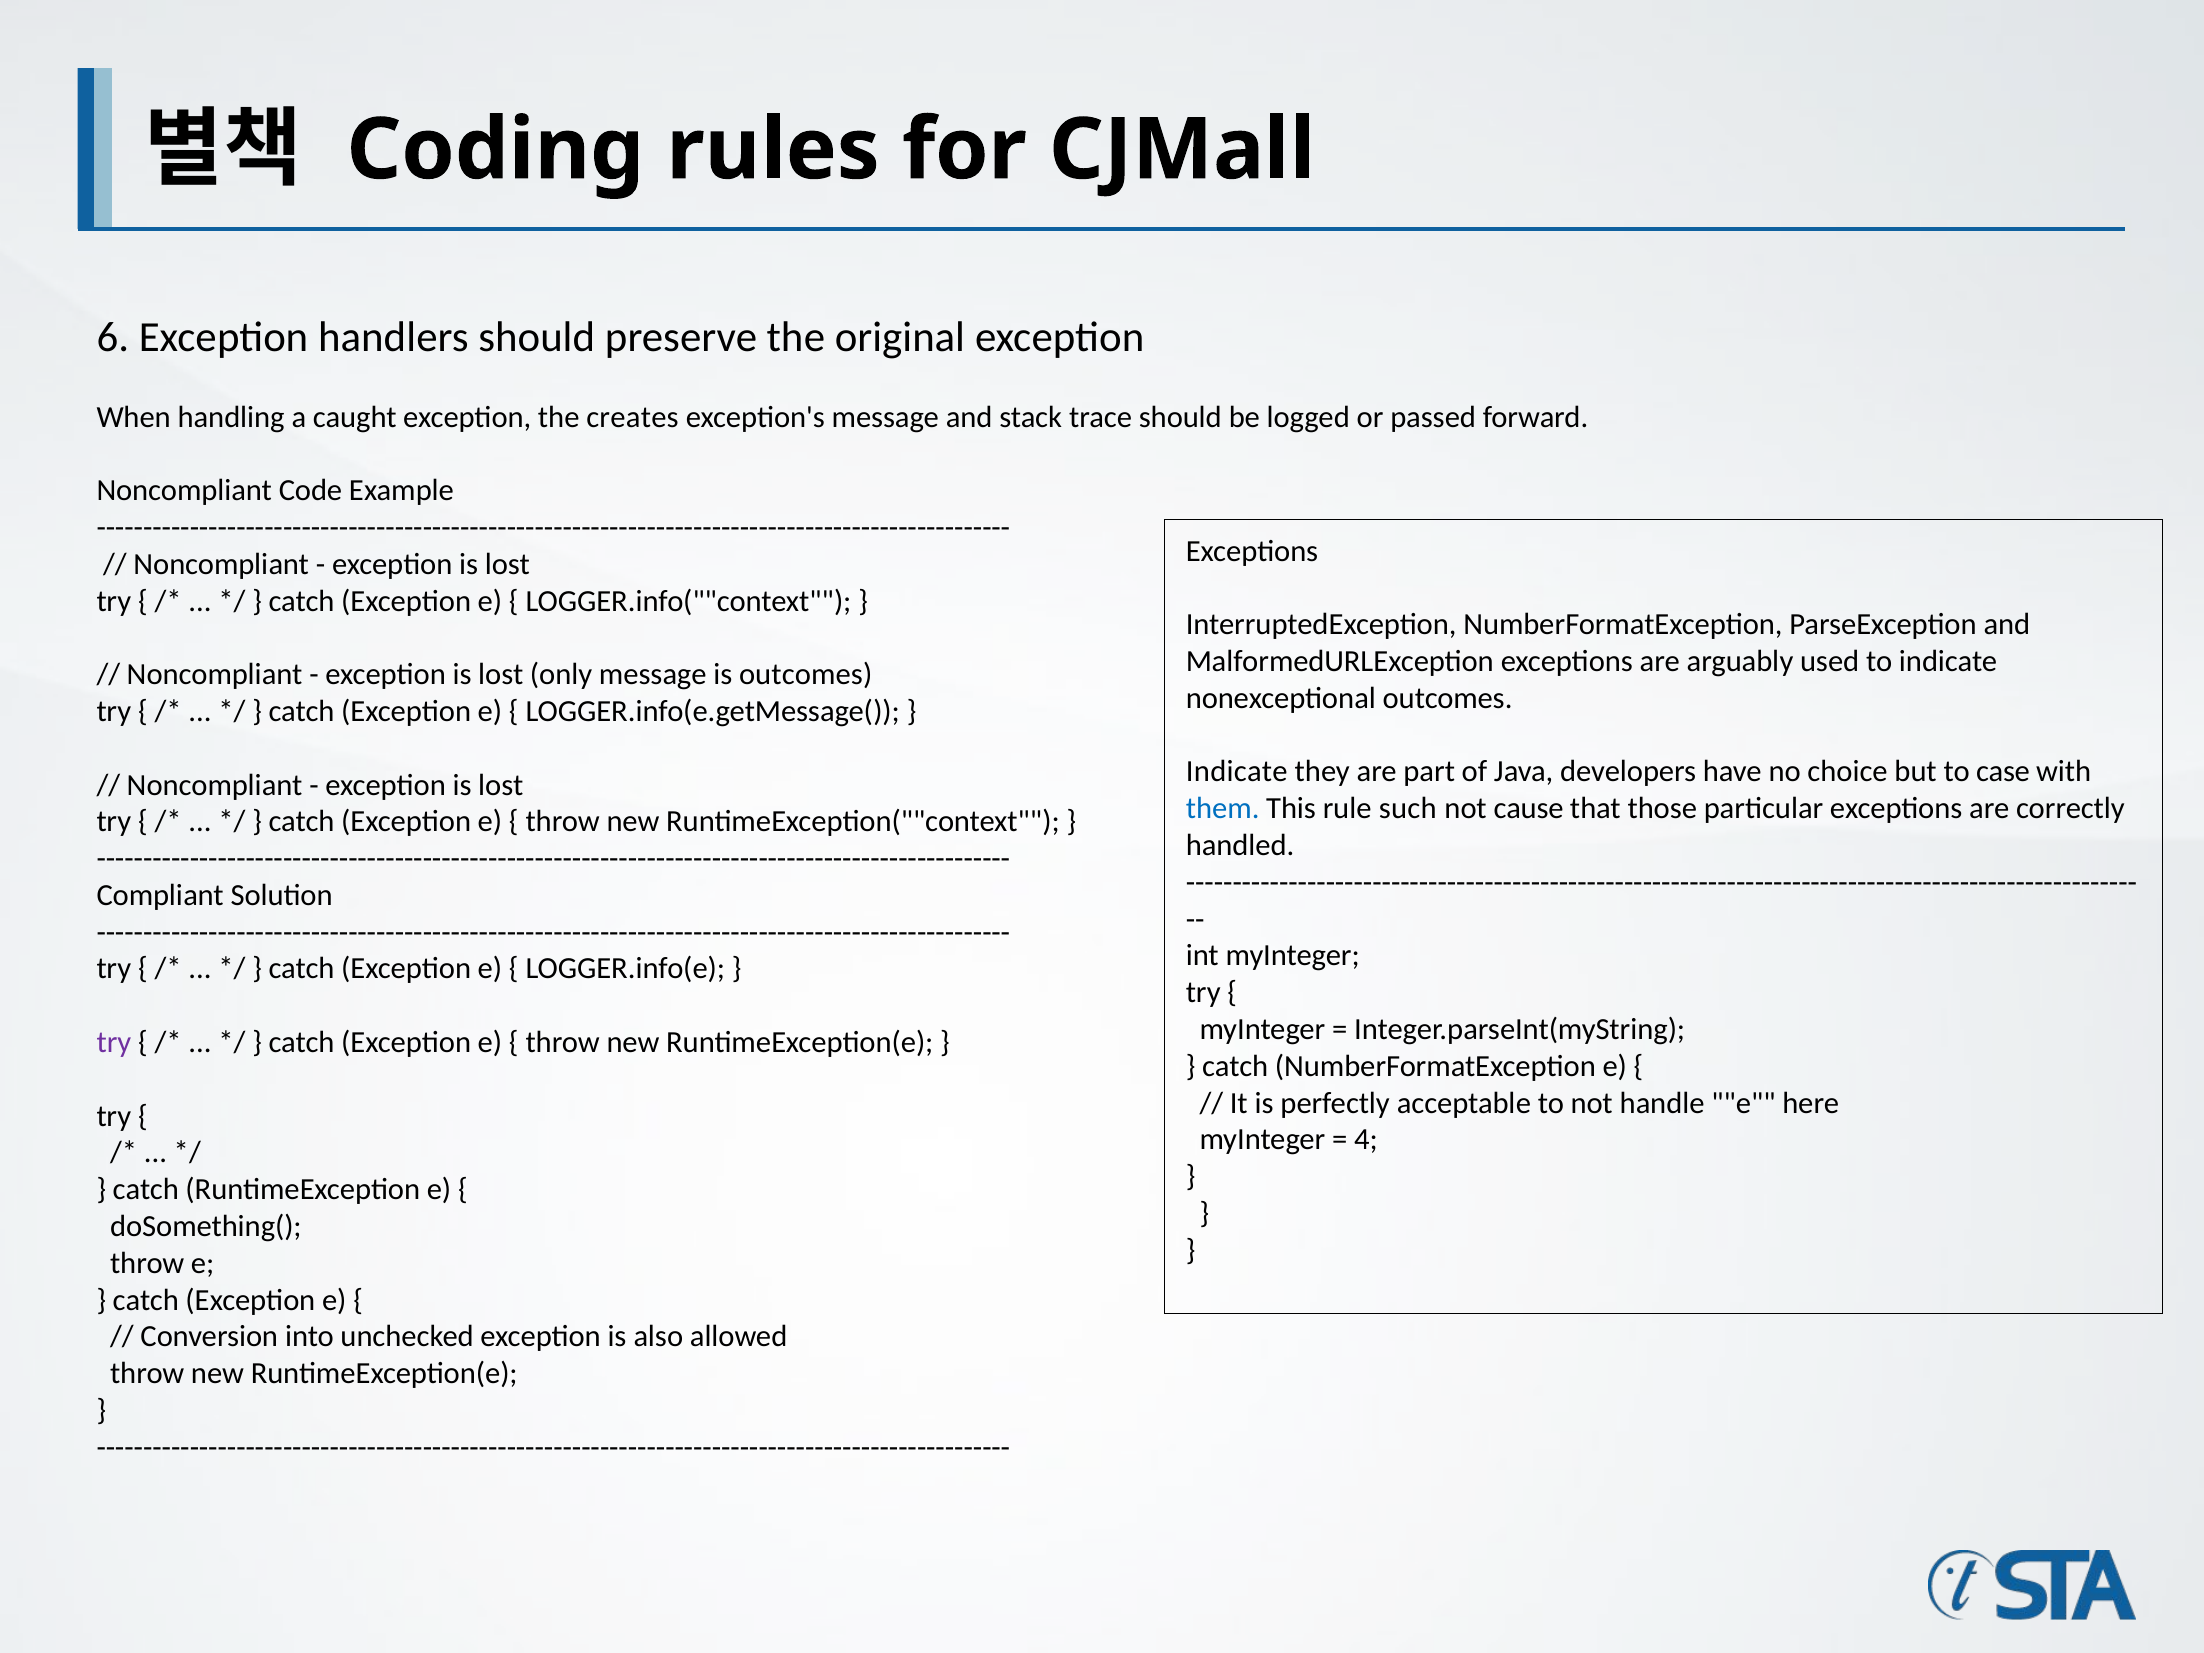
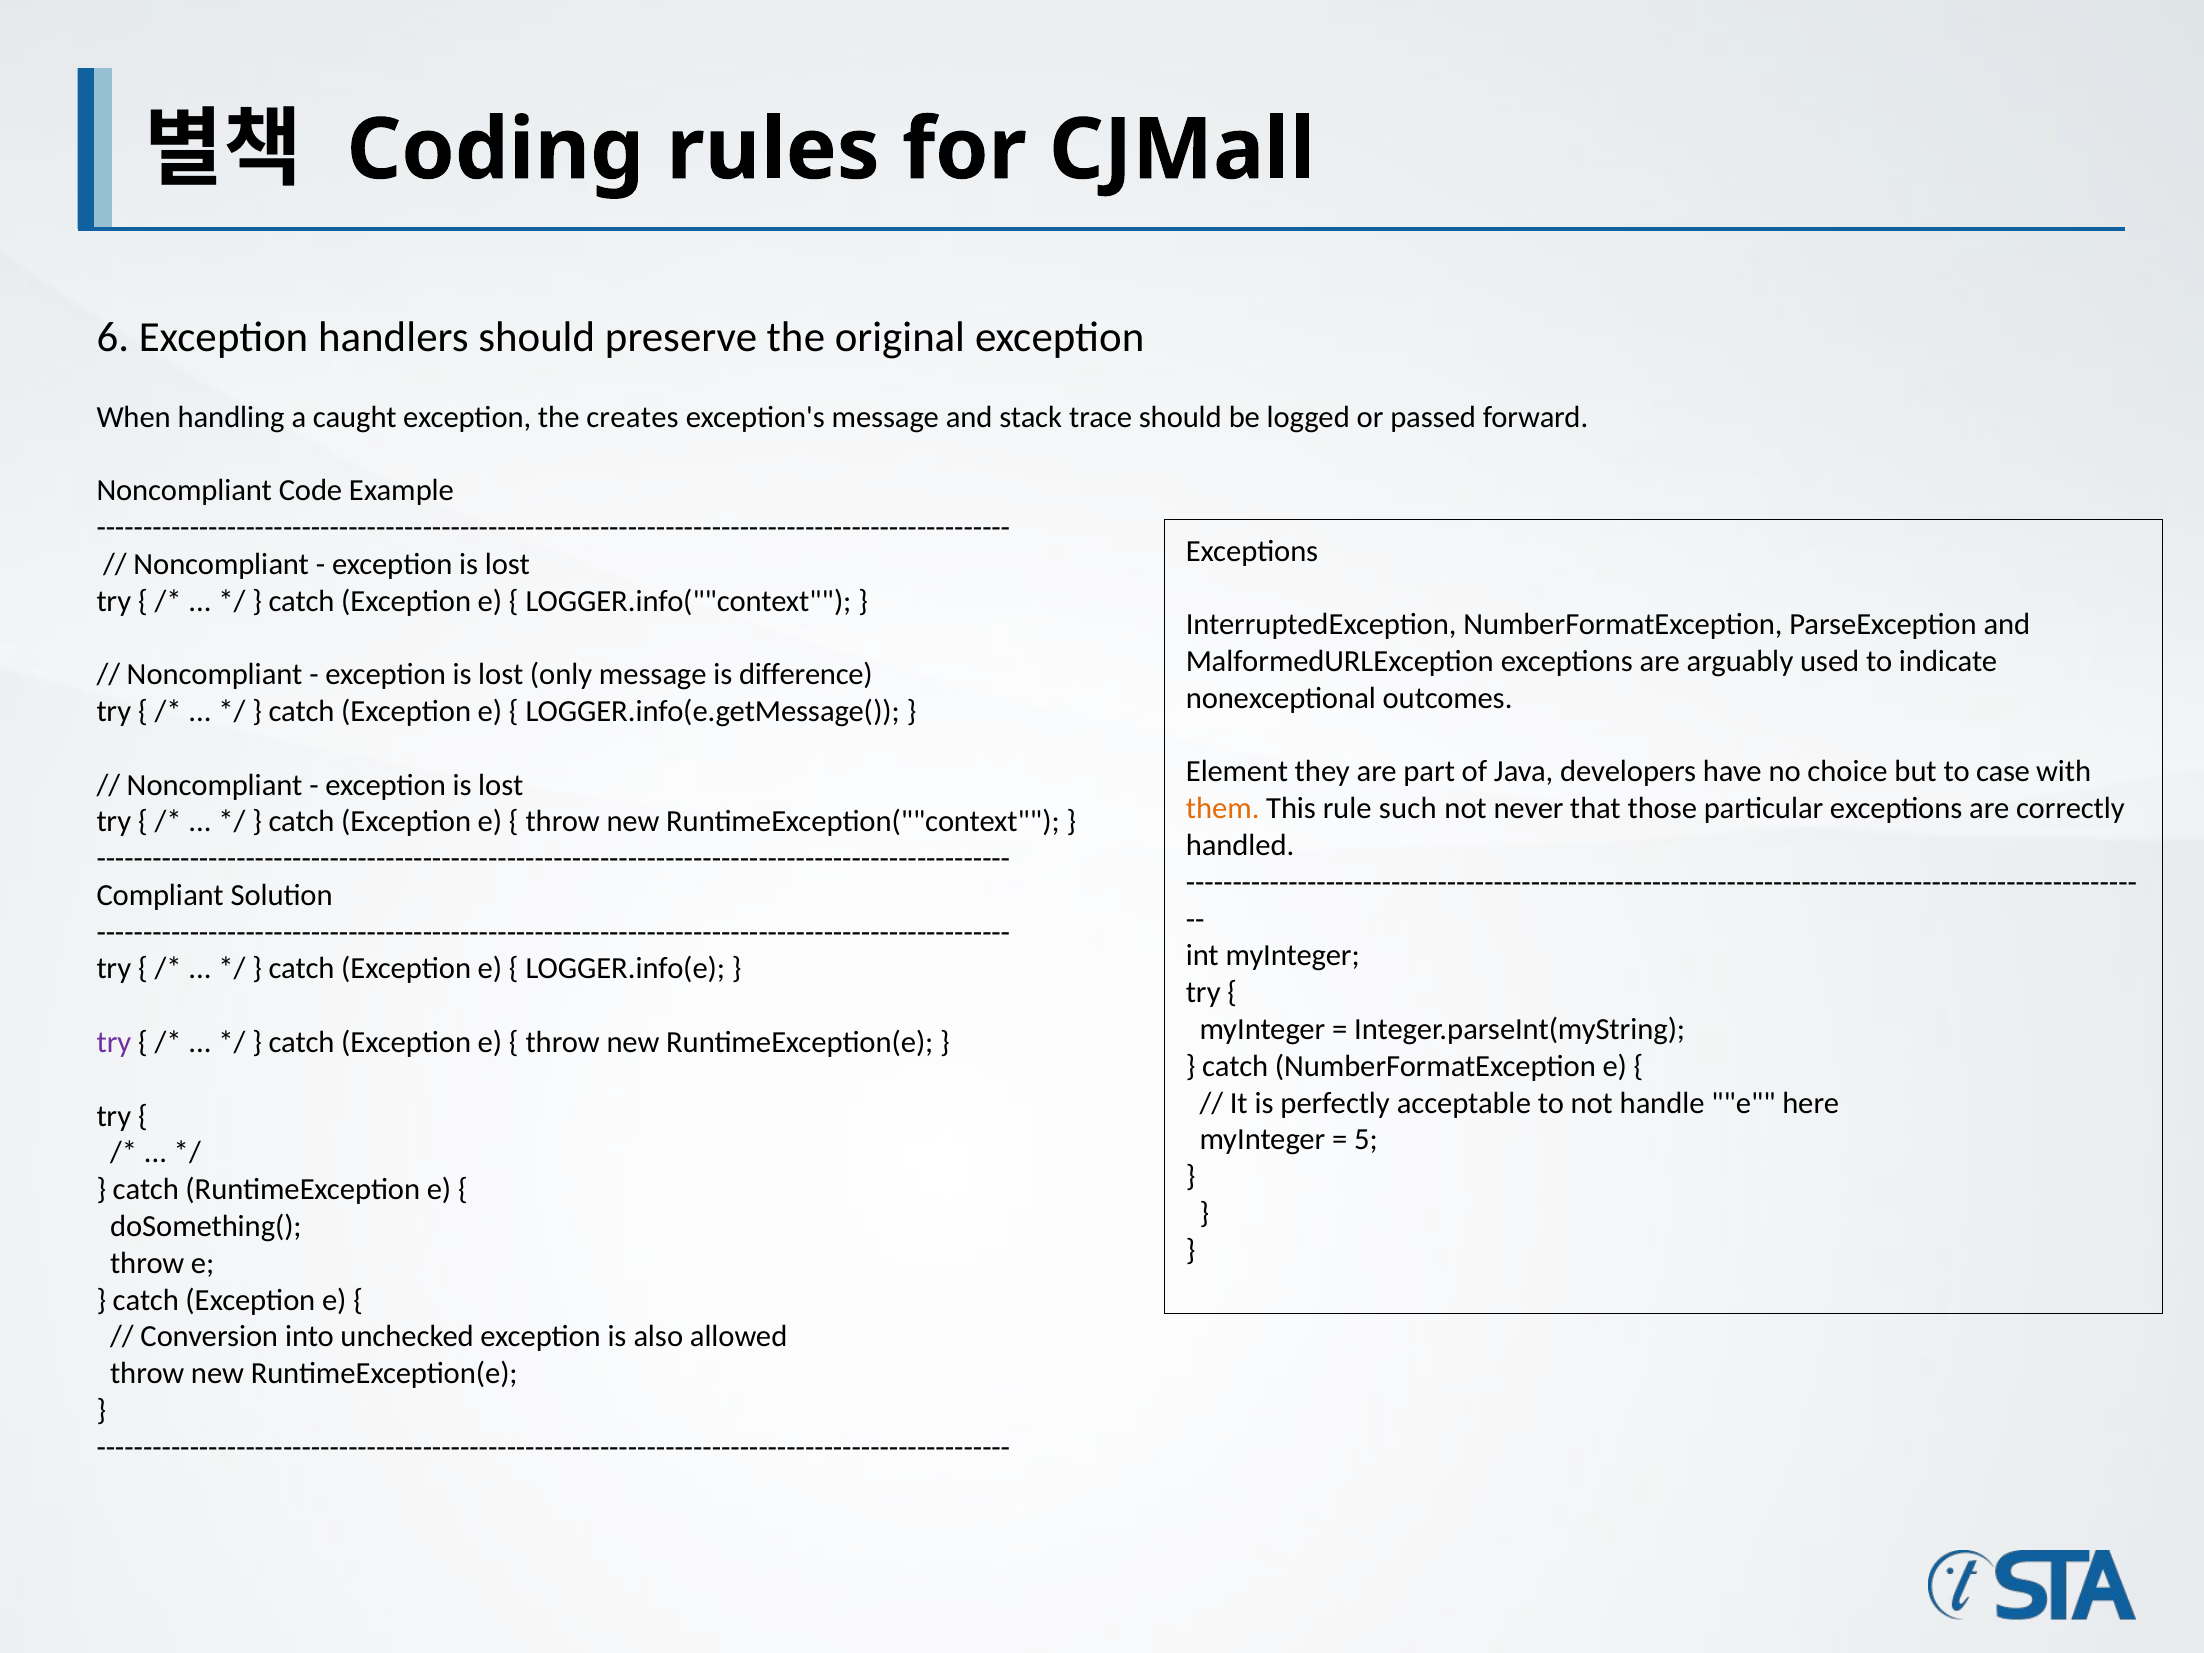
is outcomes: outcomes -> difference (806, 675)
Indicate: Indicate -> Element (1237, 772)
them colour: blue -> orange (1223, 809)
cause: cause -> never (1529, 809)
4: 4 -> 5 (1366, 1140)
